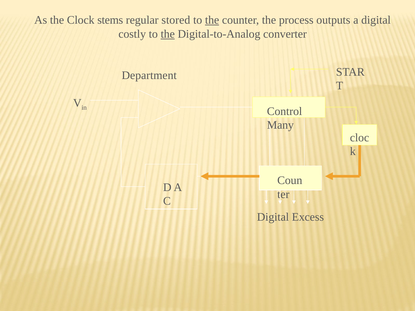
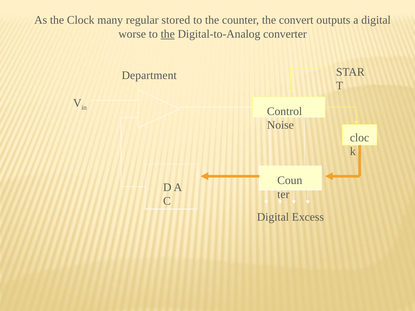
stems: stems -> many (110, 20)
the underline: present -> none (212, 20)
process: process -> convert (296, 20)
costly: costly -> worse (132, 34)
Many: Many -> Noise (280, 125)
